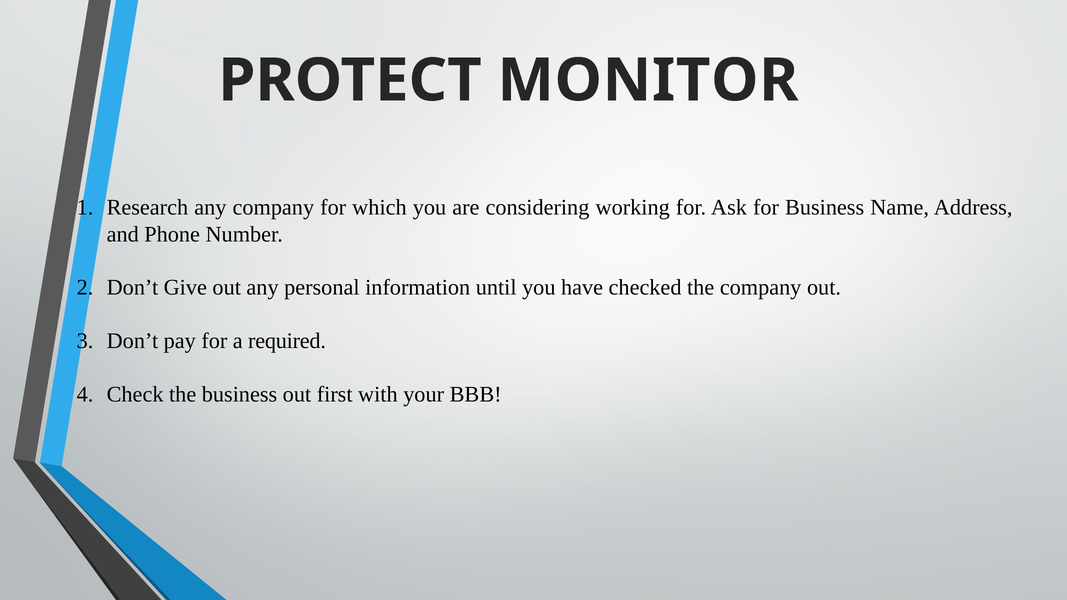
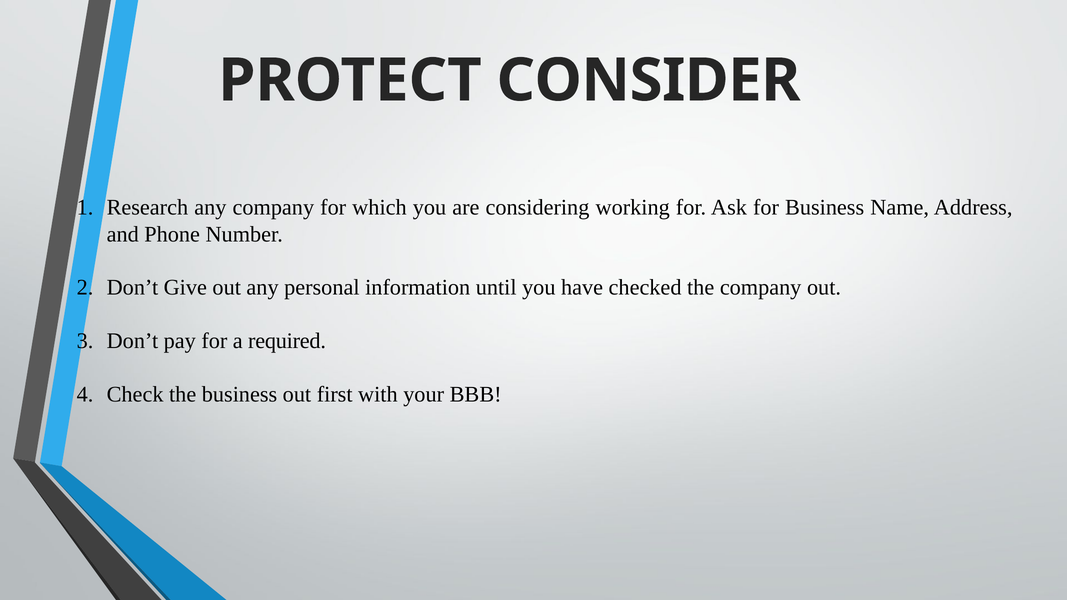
MONITOR: MONITOR -> CONSIDER (649, 81)
